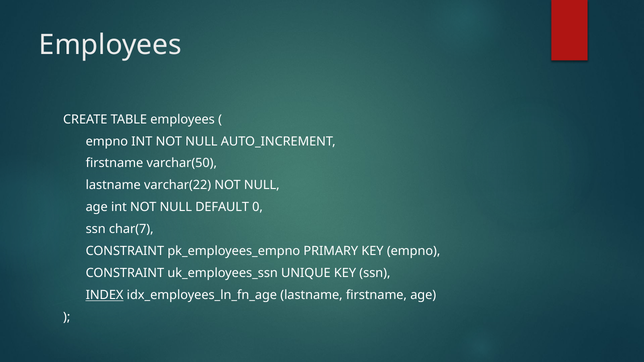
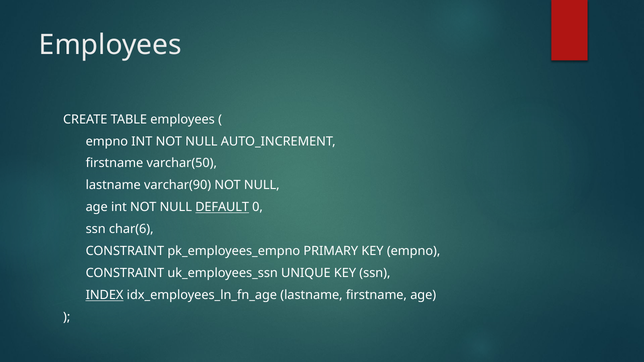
varchar(22: varchar(22 -> varchar(90 (178, 185)
DEFAULT underline: none -> present (222, 207)
char(7: char(7 -> char(6 (131, 229)
